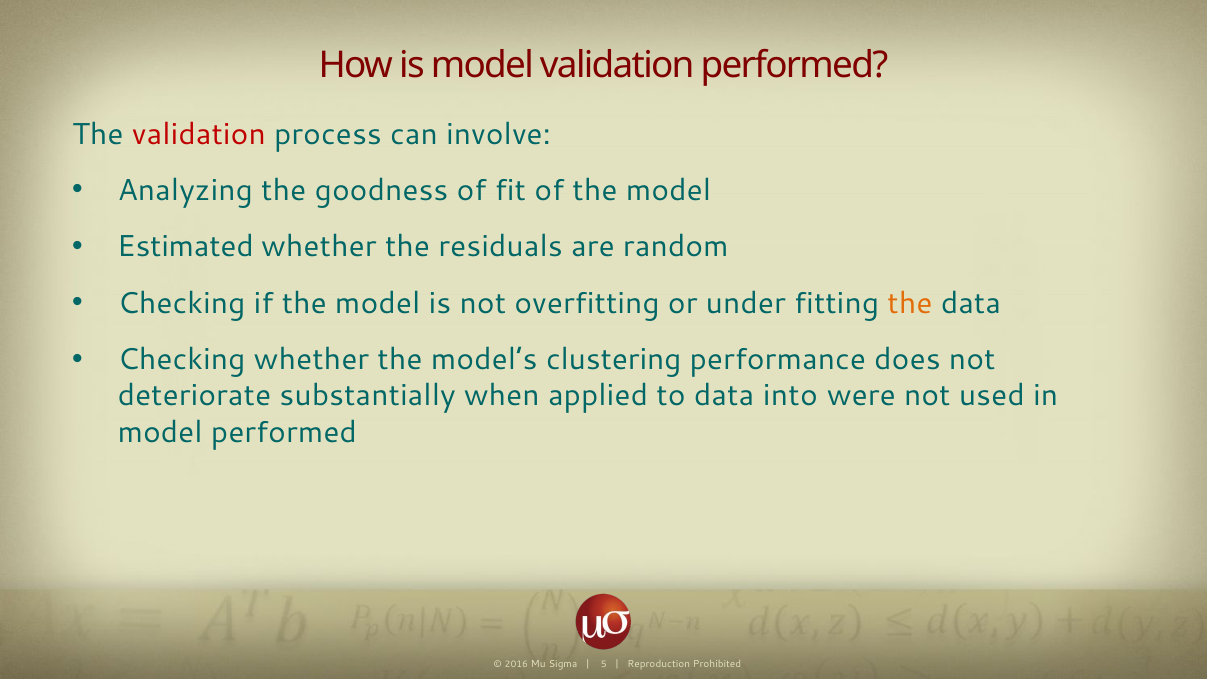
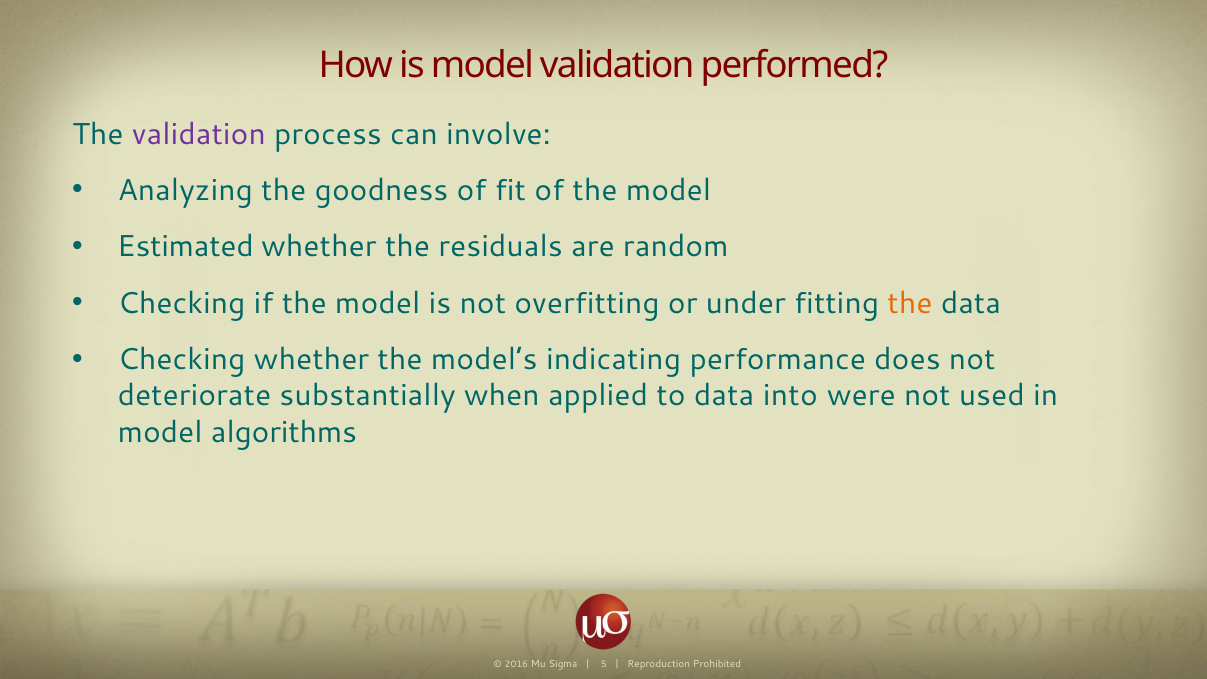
validation colour: red -> purple (199, 134)
clustering: clustering -> indicating (614, 360)
model performed: performed -> algorithms (284, 432)
